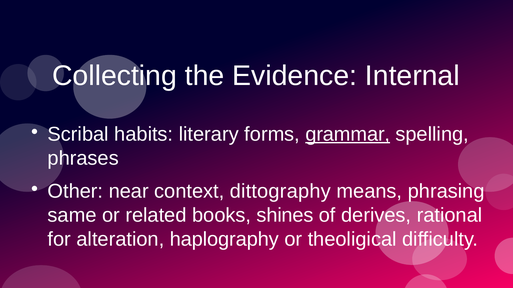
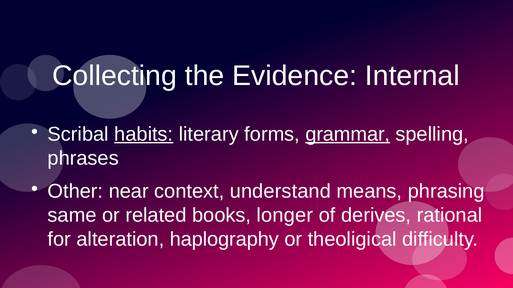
habits underline: none -> present (144, 134)
dittography: dittography -> understand (280, 192)
shines: shines -> longer (285, 216)
